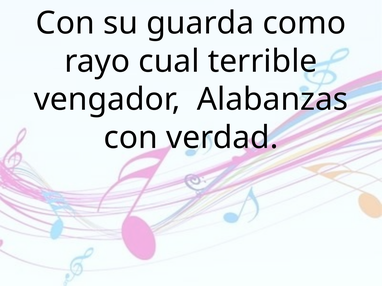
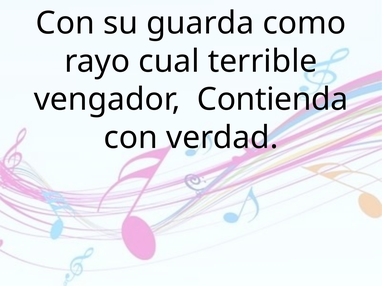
Alabanzas: Alabanzas -> Contienda (273, 100)
